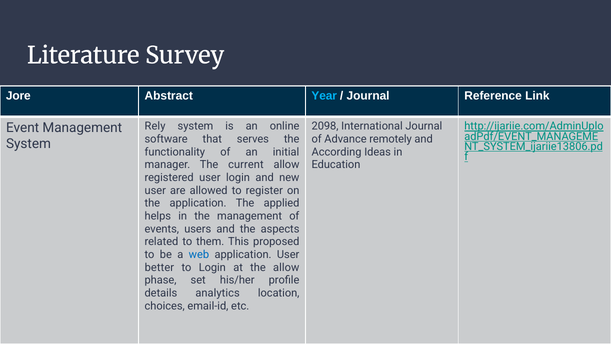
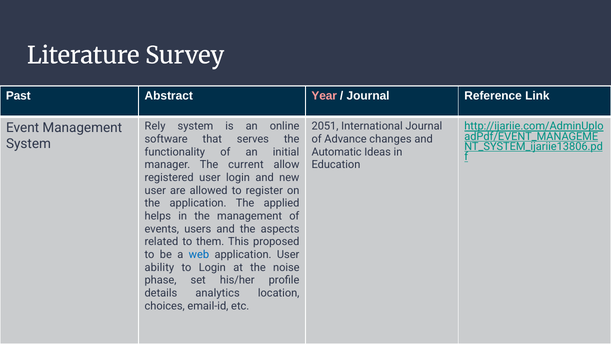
Jore: Jore -> Past (18, 96)
Year colour: light blue -> pink (324, 96)
2098: 2098 -> 2051 (325, 126)
remotely: remotely -> changes (390, 139)
According: According -> Automatic (337, 152)
better: better -> ability (159, 267)
the allow: allow -> noise (286, 267)
